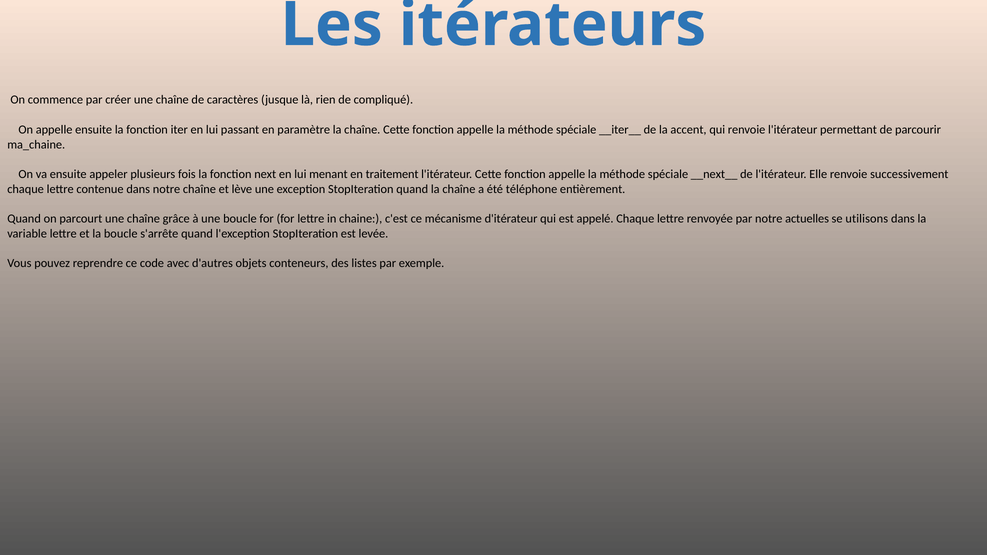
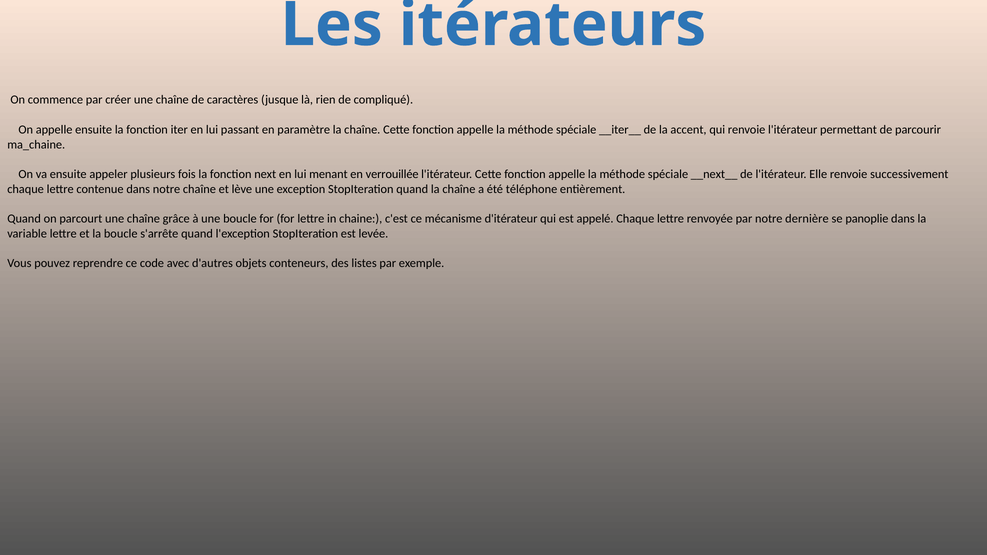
traitement: traitement -> verrouillée (392, 174)
actuelles: actuelles -> dernière (807, 219)
utilisons: utilisons -> panoplie (867, 219)
